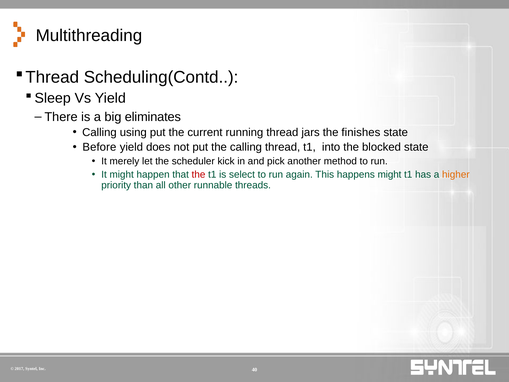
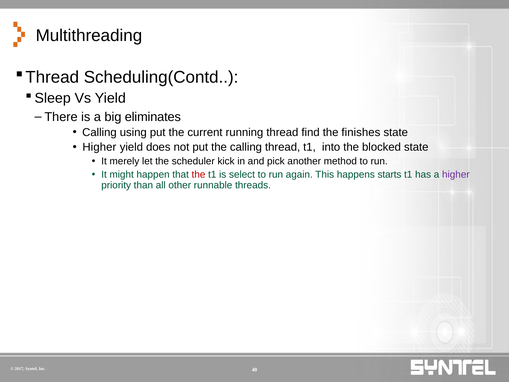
jars: jars -> find (311, 132)
Before: Before -> Higher (99, 147)
happens might: might -> starts (389, 175)
higher colour: orange -> purple (456, 175)
